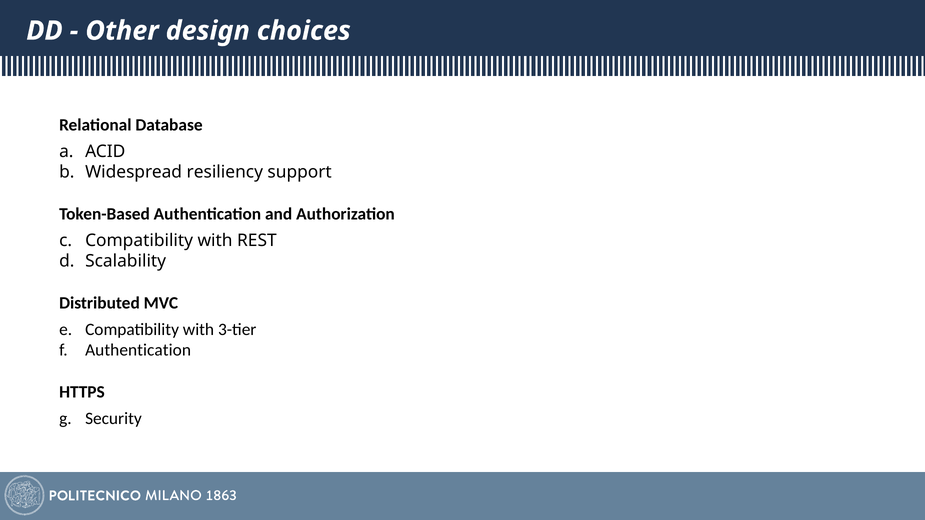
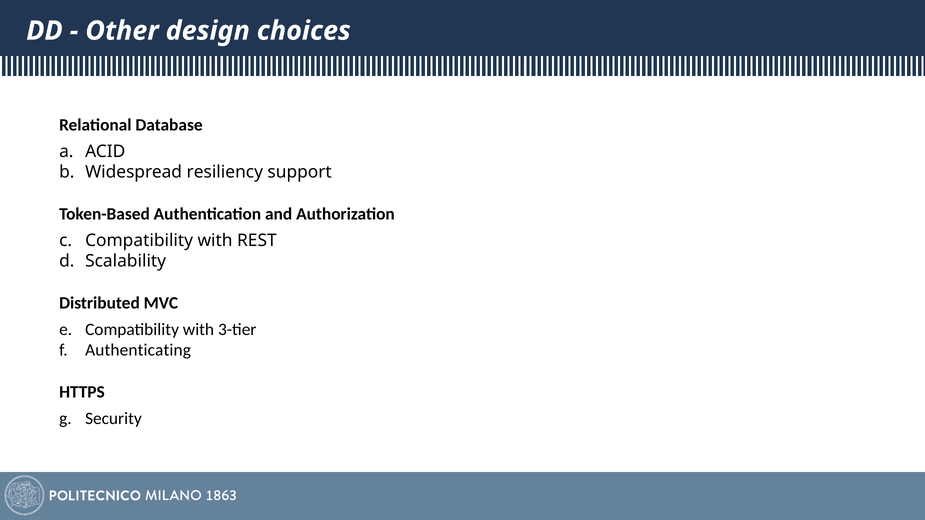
Authentication: Authentication -> Authenticating (138, 350)
